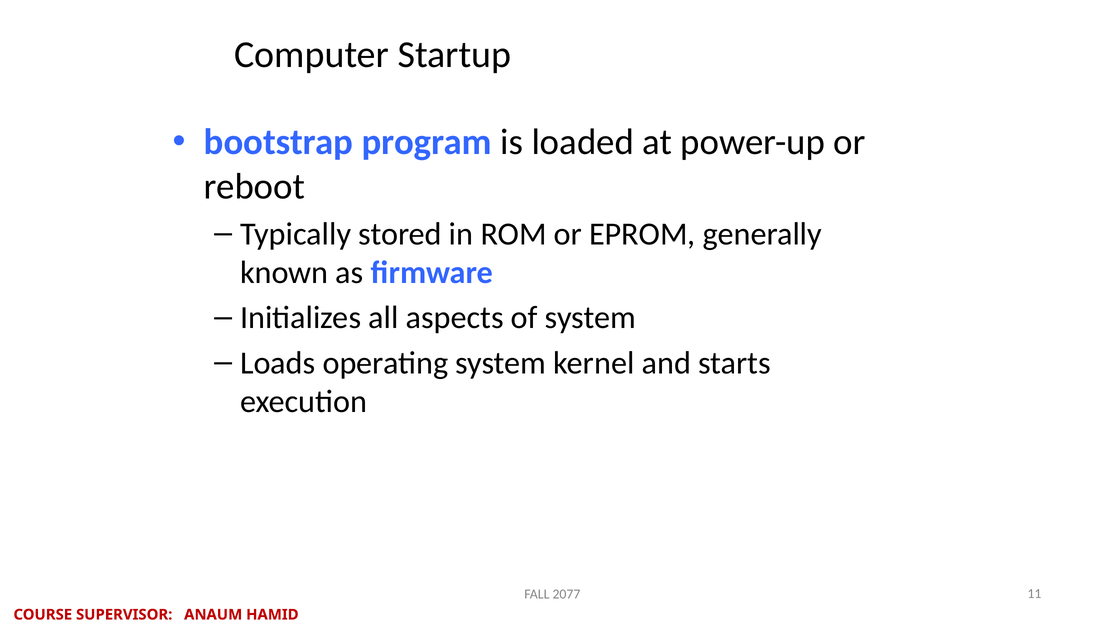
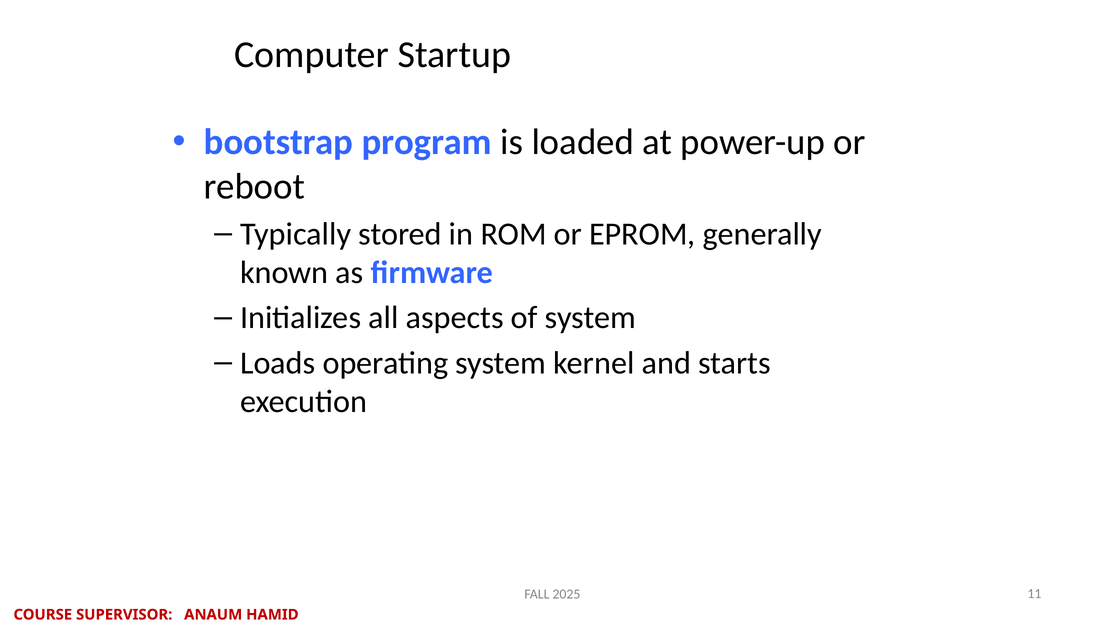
2077: 2077 -> 2025 (566, 594)
